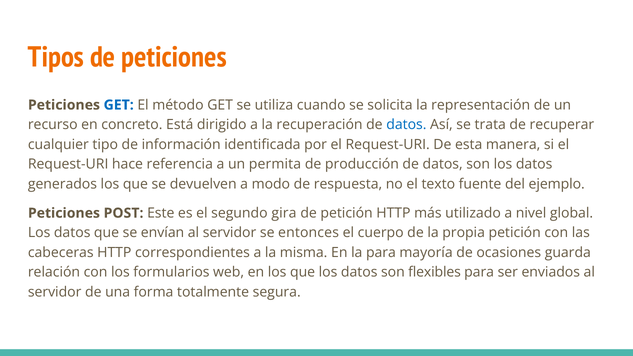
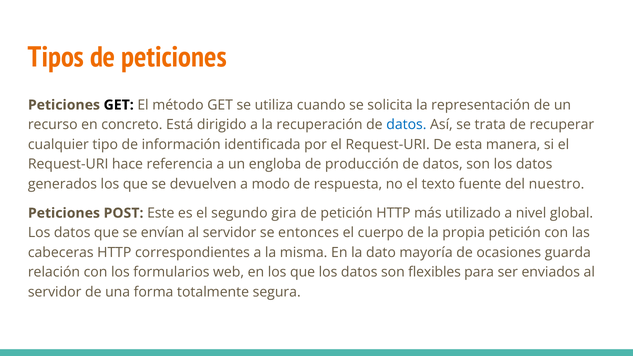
GET colour: blue -> black (119, 105)
permita: permita -> engloba (275, 164)
ejemplo: ejemplo -> nuestro (557, 184)
la para: para -> dato (381, 253)
